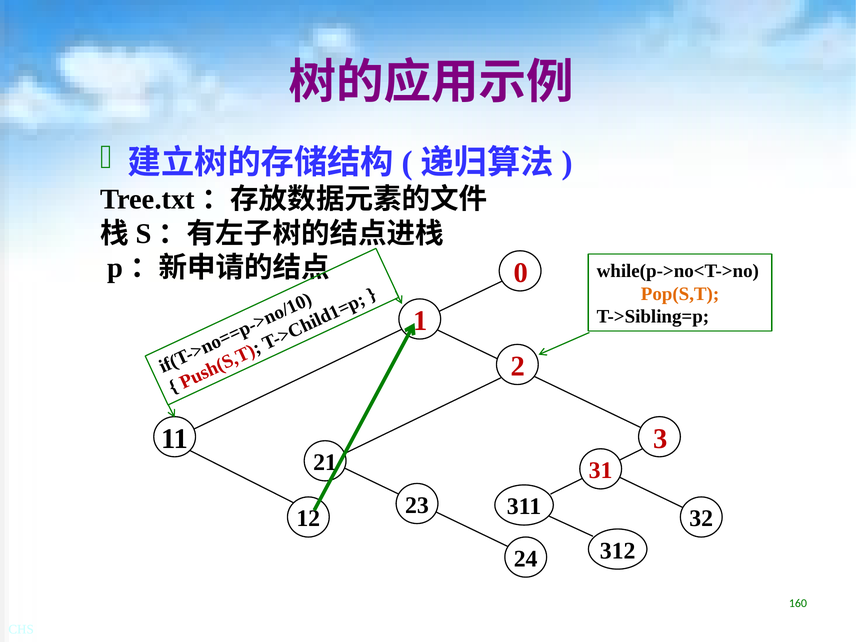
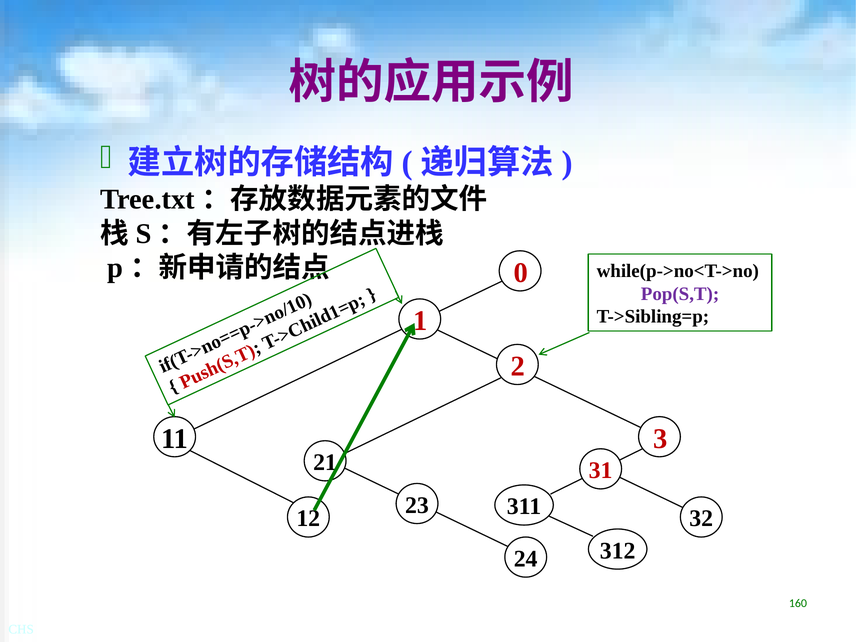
Pop(S,T colour: orange -> purple (680, 294)
